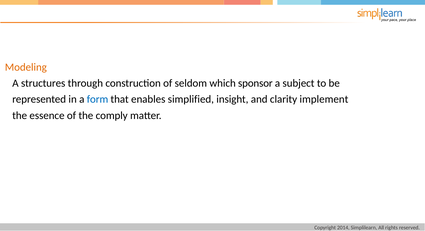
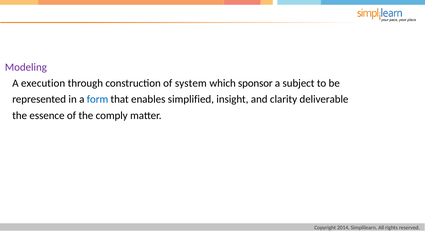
Modeling colour: orange -> purple (26, 67)
structures: structures -> execution (43, 83)
seldom: seldom -> system (191, 83)
implement: implement -> deliverable (324, 99)
